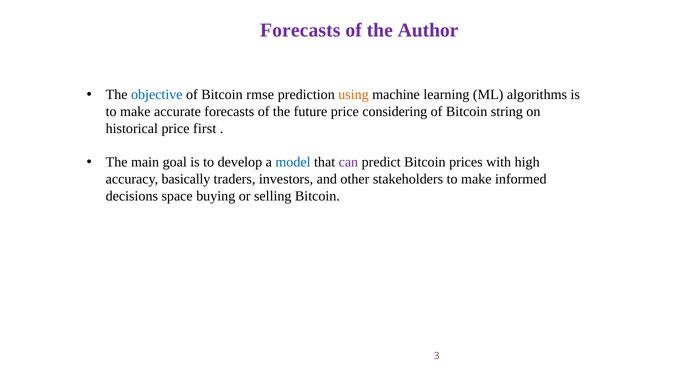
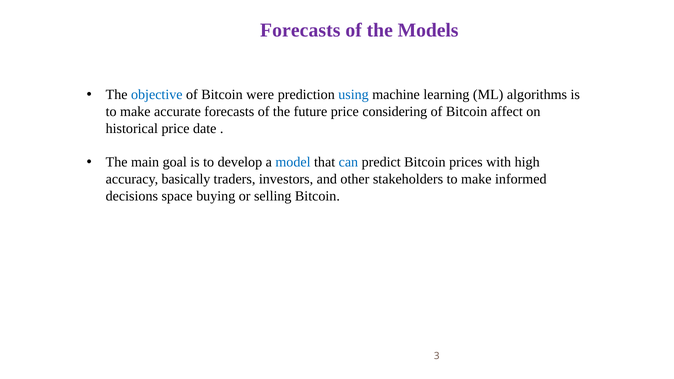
Author: Author -> Models (428, 30)
rmse: rmse -> were (260, 95)
using colour: orange -> blue (354, 95)
string: string -> affect (507, 112)
first: first -> date (205, 129)
can colour: purple -> blue (348, 162)
